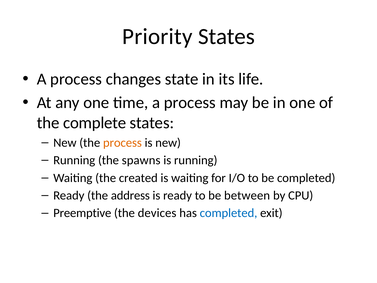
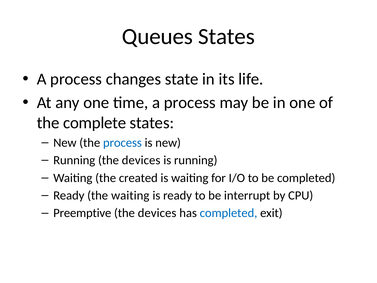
Priority: Priority -> Queues (157, 36)
process colour: orange -> blue (122, 143)
Running the spawns: spawns -> devices (141, 160)
the address: address -> waiting (130, 195)
between: between -> interrupt (247, 195)
